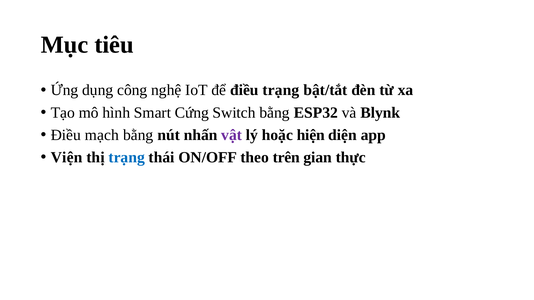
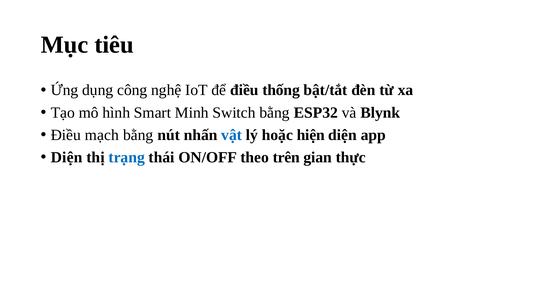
điều trạng: trạng -> thống (281, 90)
Cứng: Cứng -> Minh (192, 113)
vật colour: purple -> blue (232, 135)
Viện: Viện -> Diện (67, 157)
